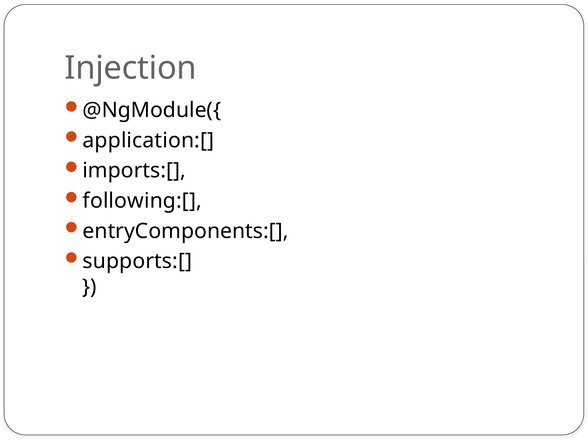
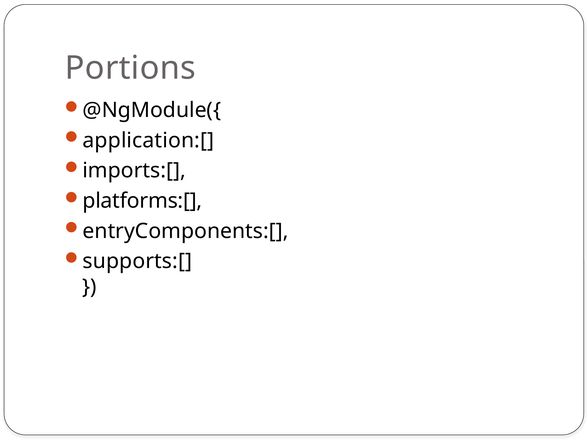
Injection: Injection -> Portions (130, 68)
following:[: following:[ -> platforms:[ (142, 201)
